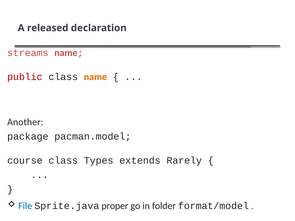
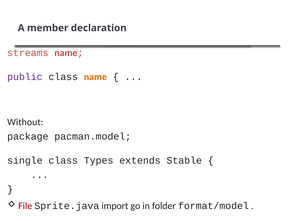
released: released -> member (48, 28)
public colour: red -> purple (25, 77)
Another: Another -> Without (25, 122)
course: course -> single (25, 161)
Rarely: Rarely -> Stable (184, 161)
File colour: blue -> red (25, 206)
proper: proper -> import (115, 206)
